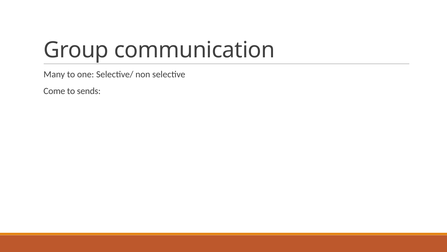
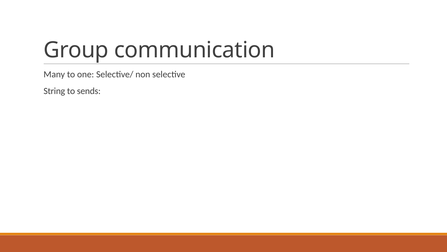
Come: Come -> String (54, 91)
